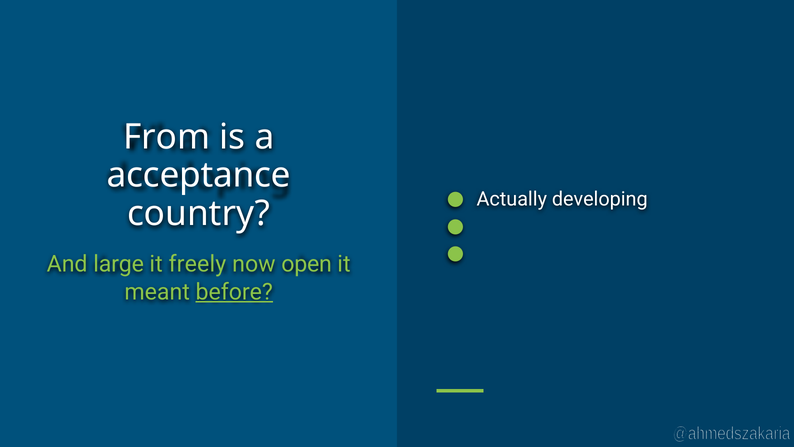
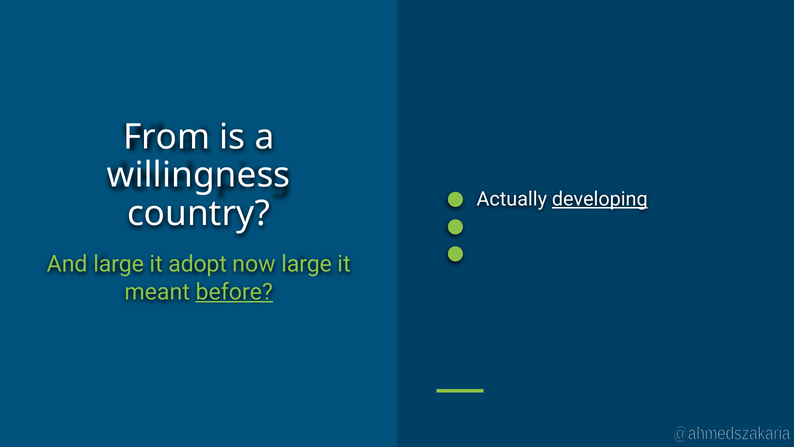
acceptance: acceptance -> willingness (199, 175)
developing underline: none -> present (600, 199)
freely: freely -> adopt (198, 264)
now open: open -> large (307, 264)
